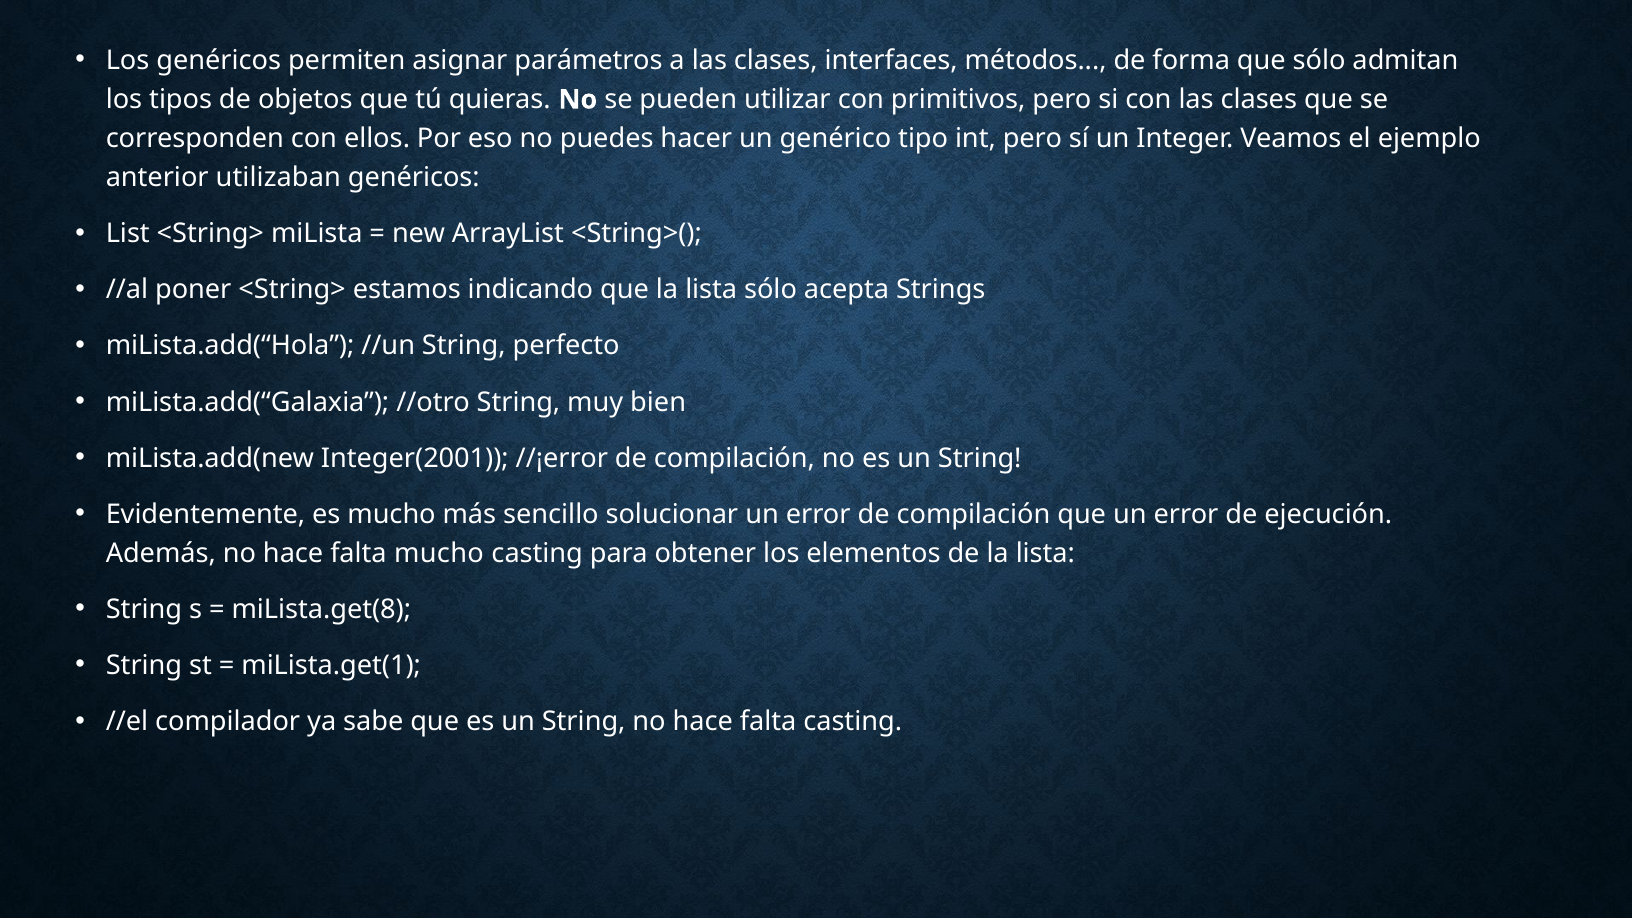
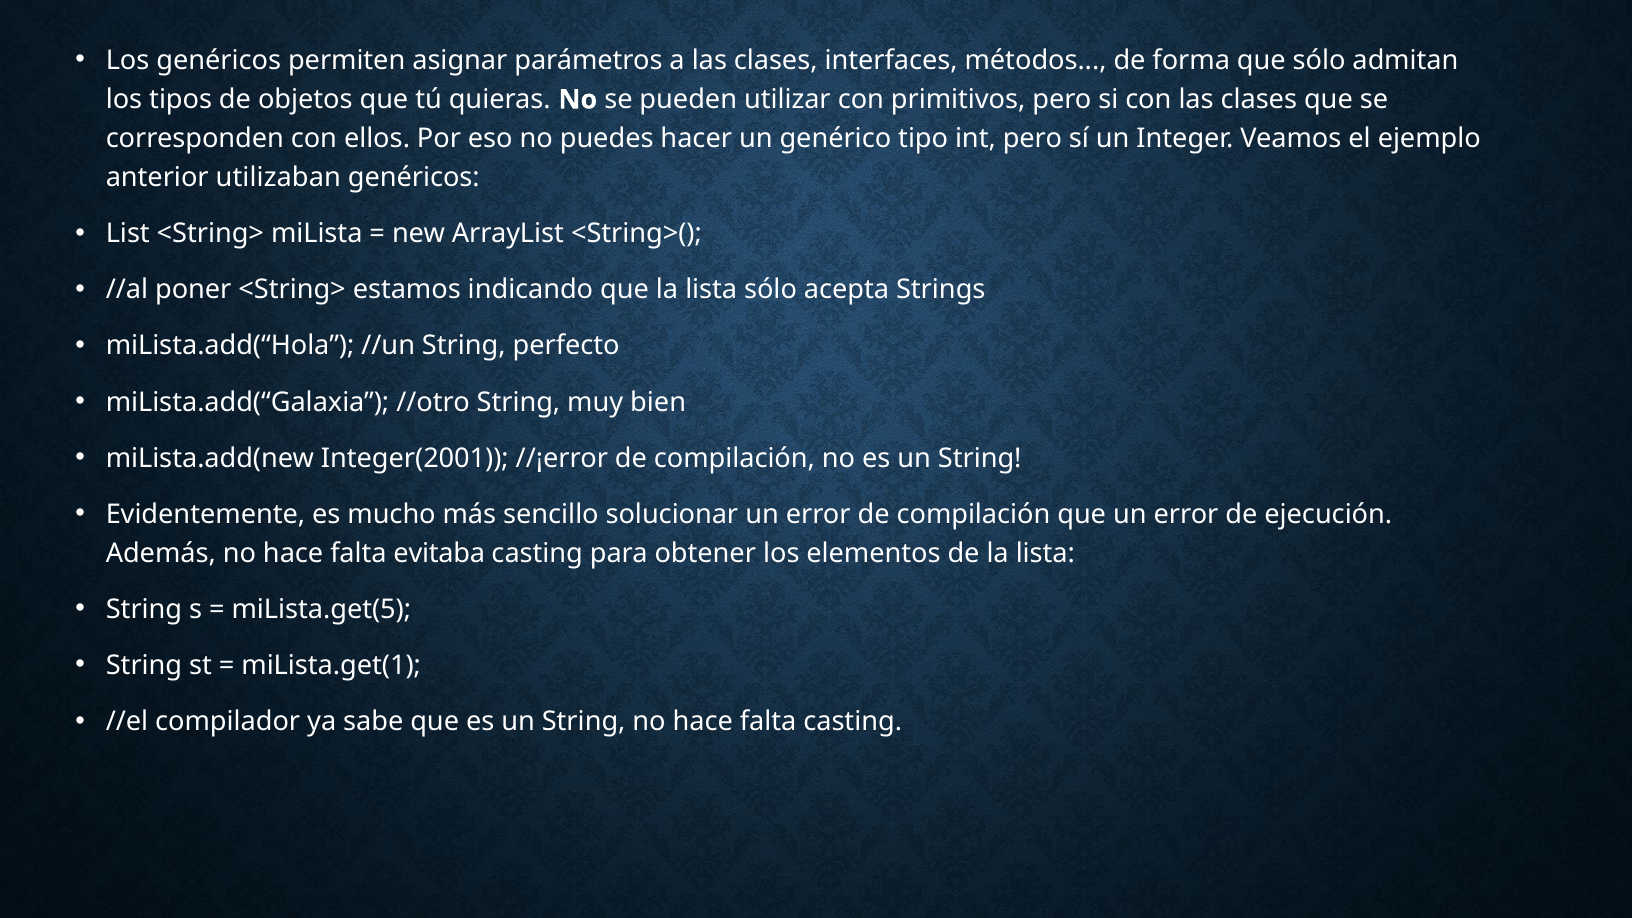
falta mucho: mucho -> evitaba (439, 553)
miLista.get(8: miLista.get(8 -> miLista.get(5 (321, 609)
